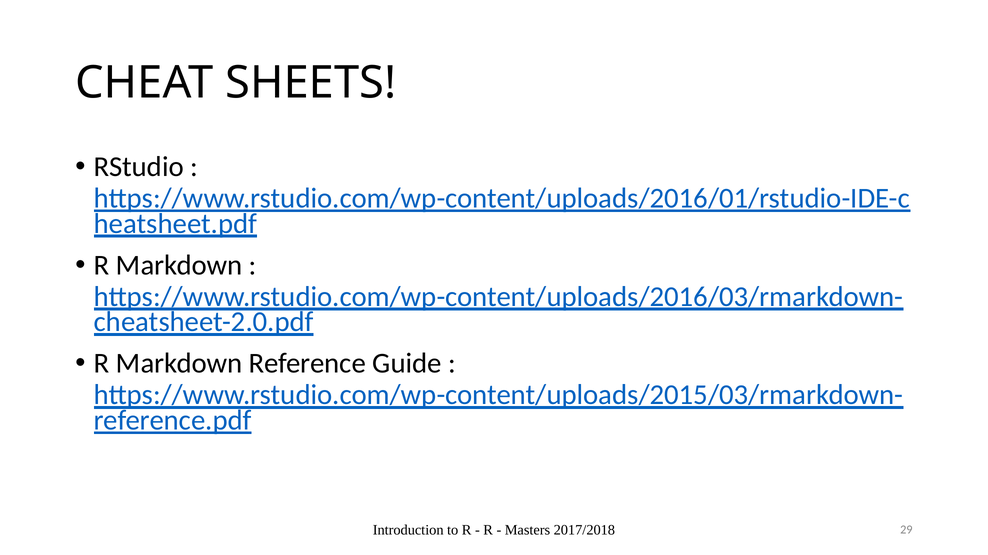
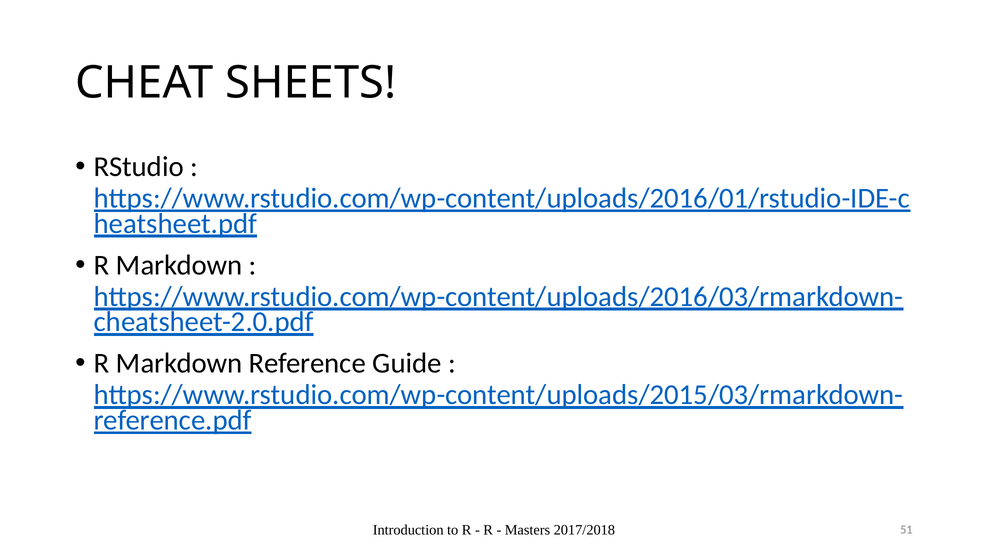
29: 29 -> 51 (906, 531)
